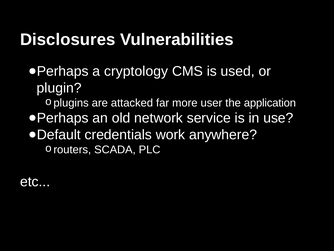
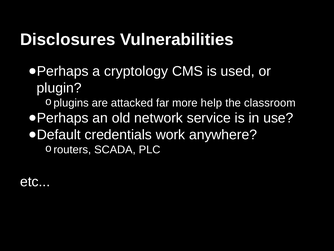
user: user -> help (211, 103)
application: application -> classroom (270, 103)
